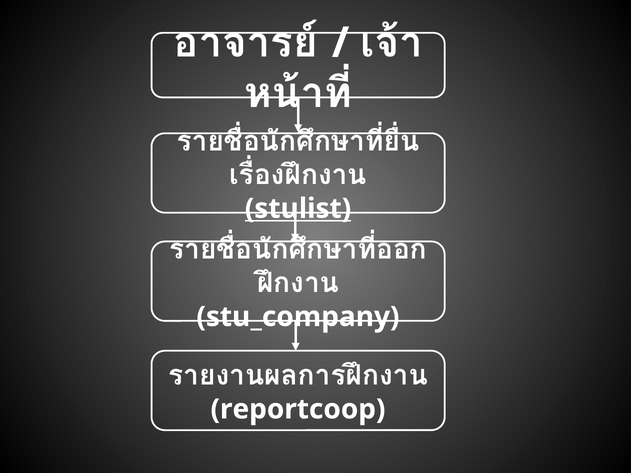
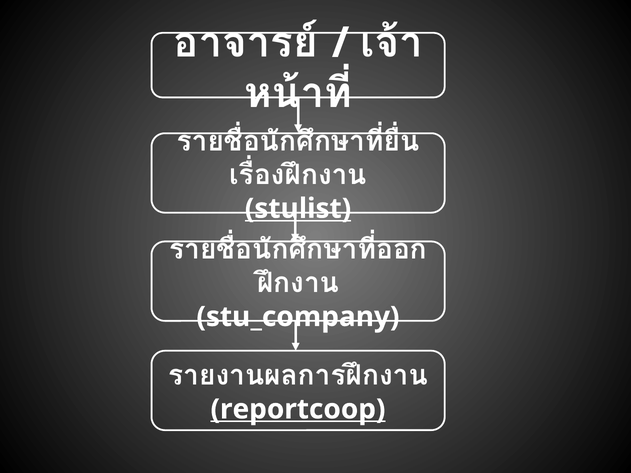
reportcoop underline: none -> present (298, 409)
